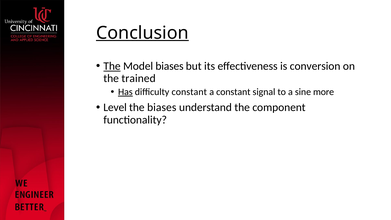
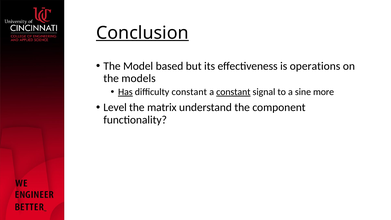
The underline: present -> none (112, 66)
Model biases: biases -> based (169, 66)
conversion: conversion -> operations (315, 66)
trained: trained -> models (139, 78)
constant underline: none -> present (233, 92)
the biases: biases -> matrix (162, 107)
